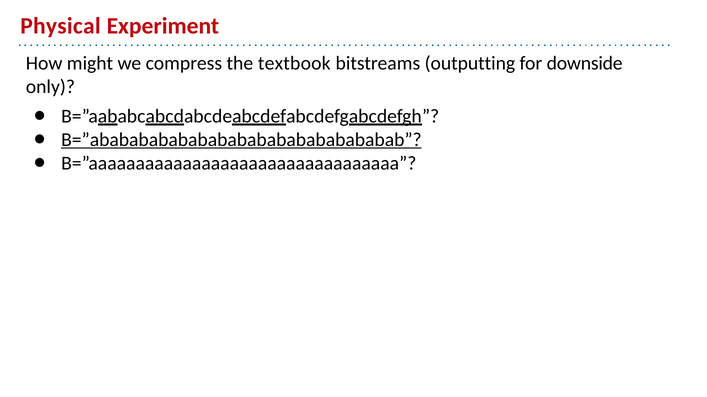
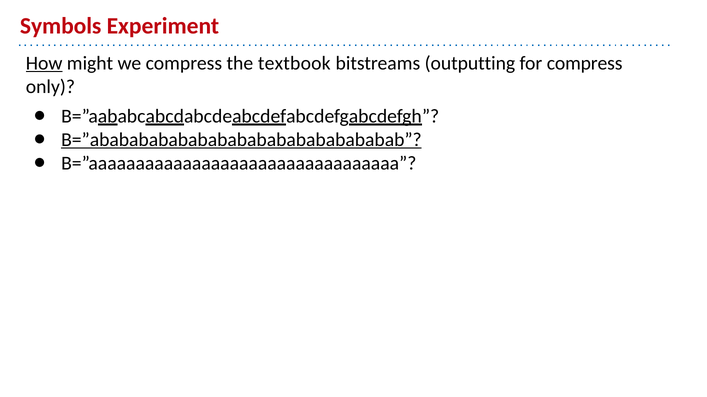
Physical: Physical -> Symbols (61, 26)
How underline: none -> present (44, 63)
for downside: downside -> compress (585, 63)
